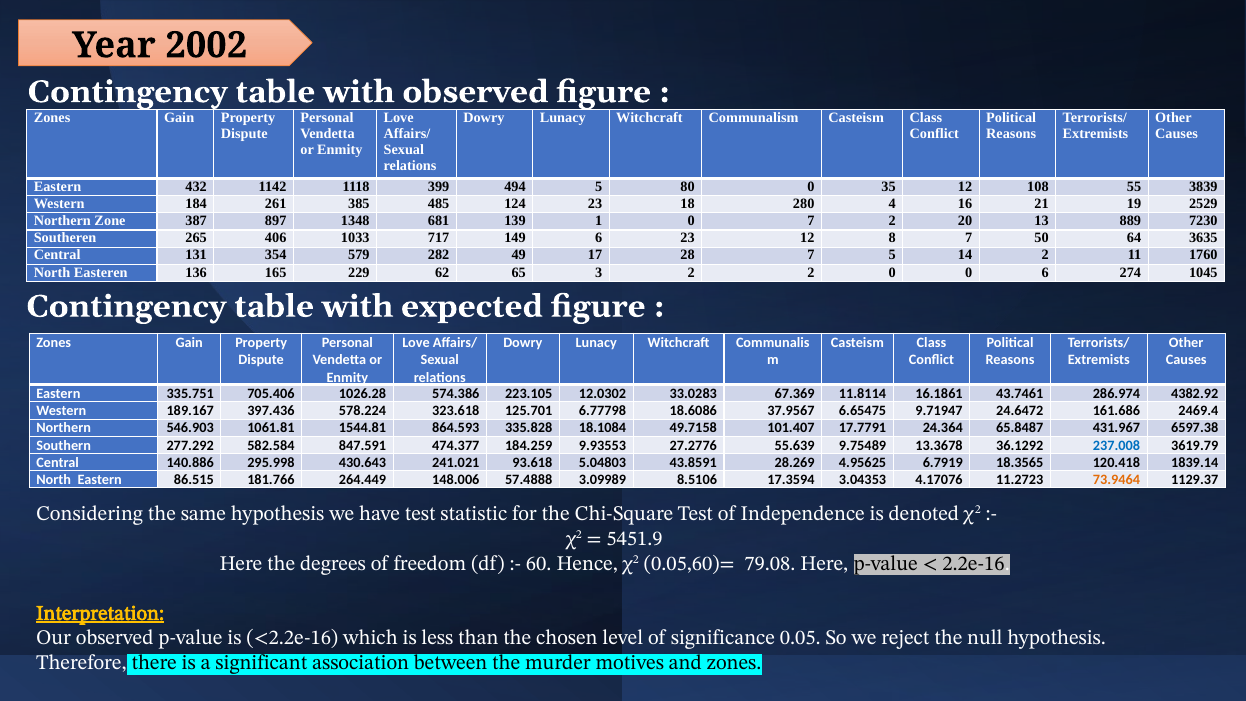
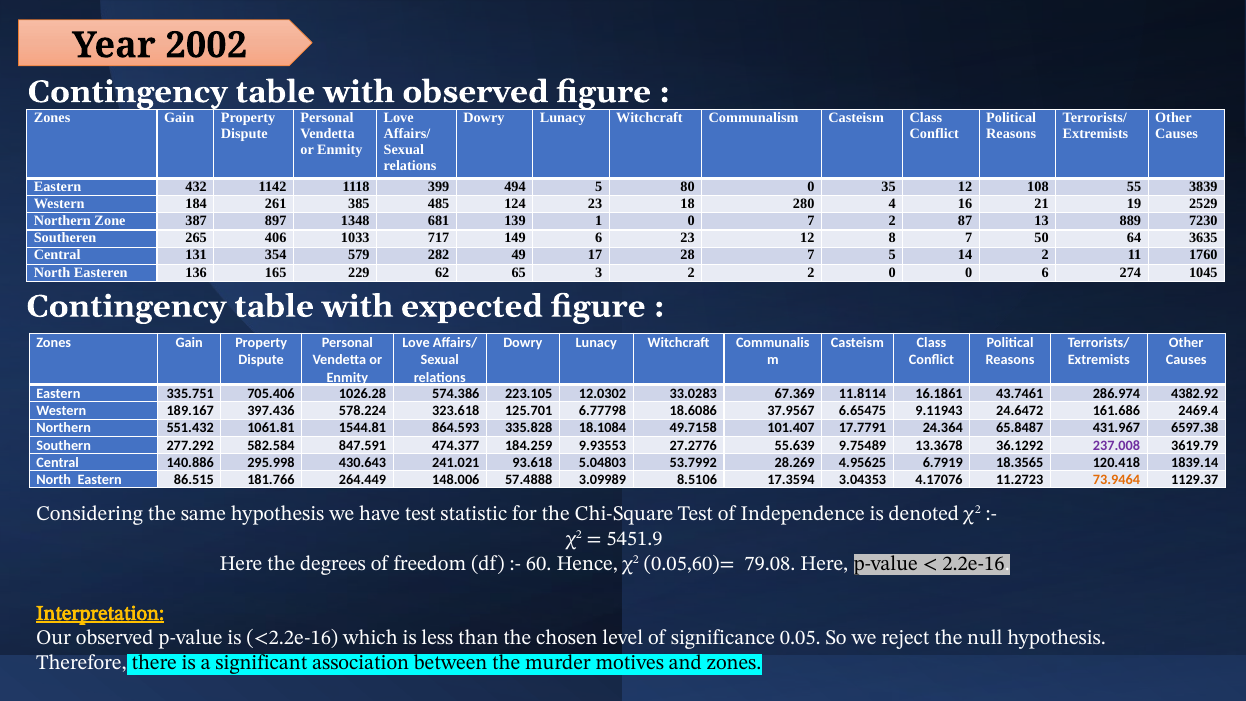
20: 20 -> 87 (965, 221)
9.71947: 9.71947 -> 9.11943 (939, 411)
546.903: 546.903 -> 551.432 (190, 428)
237.008 colour: blue -> purple (1116, 445)
43.8591: 43.8591 -> 53.7992 (693, 462)
